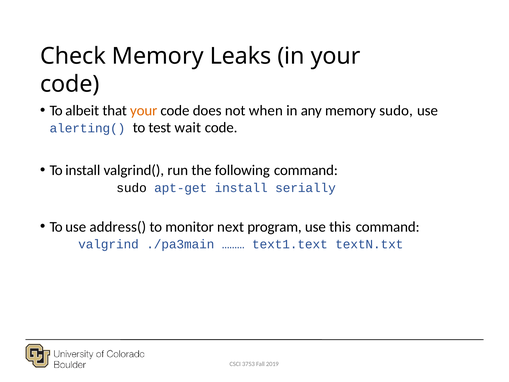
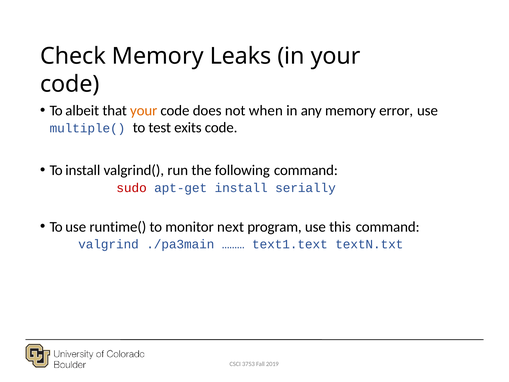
memory sudo: sudo -> error (396, 111)
alerting(: alerting( -> multiple( (87, 128)
wait: wait -> exits (188, 128)
sudo colour: black -> red (132, 188)
address(: address( -> runtime( (118, 227)
